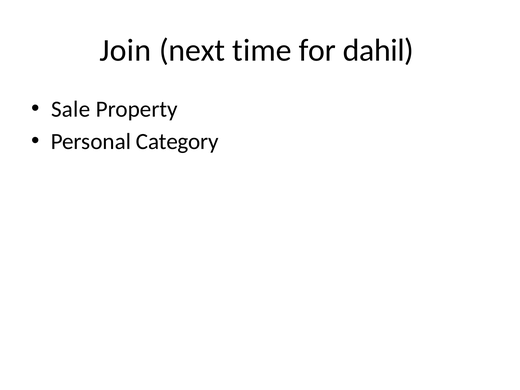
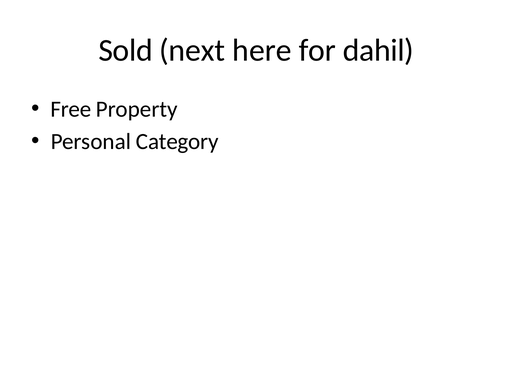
Join: Join -> Sold (126, 50)
time: time -> here (262, 50)
Sale: Sale -> Free (71, 109)
